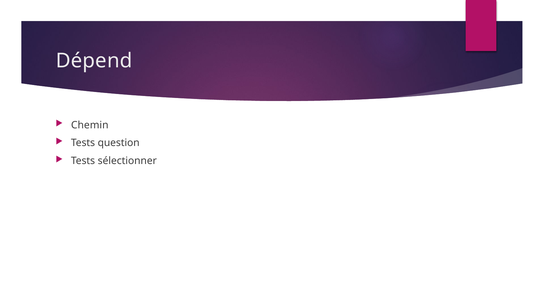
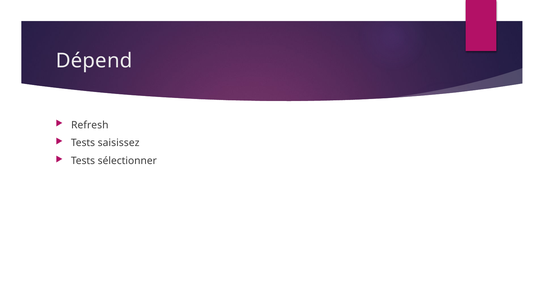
Chemin: Chemin -> Refresh (90, 125)
question: question -> saisissez (119, 143)
